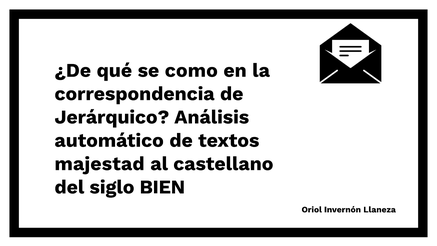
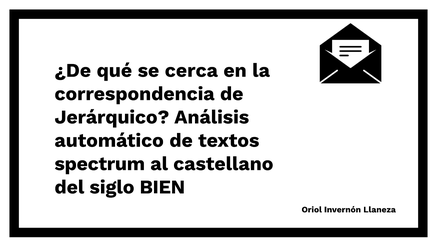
como: como -> cerca (191, 70)
majestad: majestad -> spectrum (100, 164)
